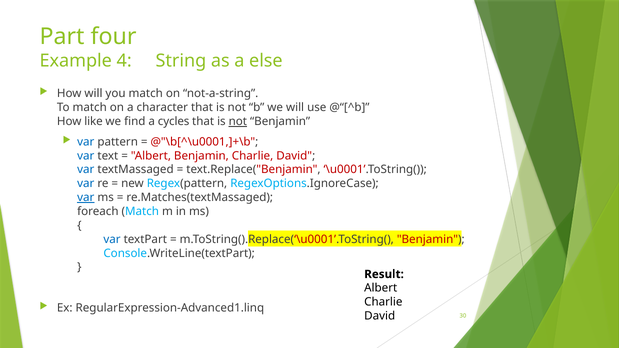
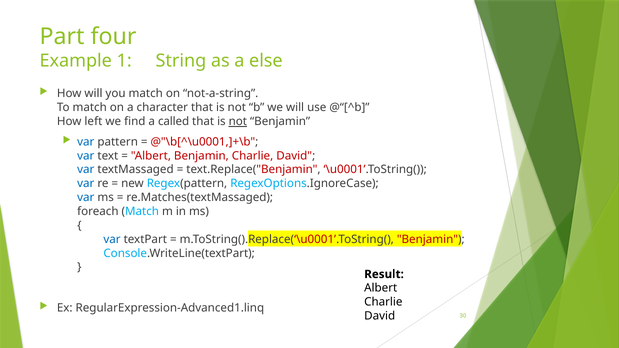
4: 4 -> 1 (124, 61)
like: like -> left (93, 122)
cycles: cycles -> called (174, 122)
var underline: present -> none (86, 198)
